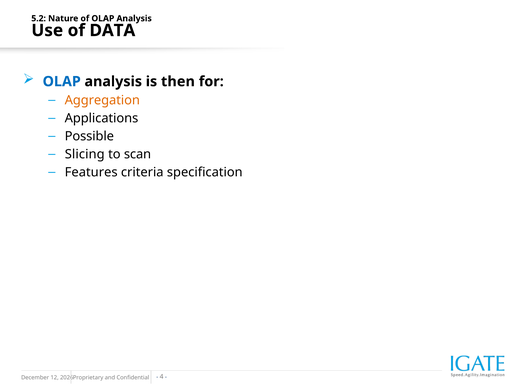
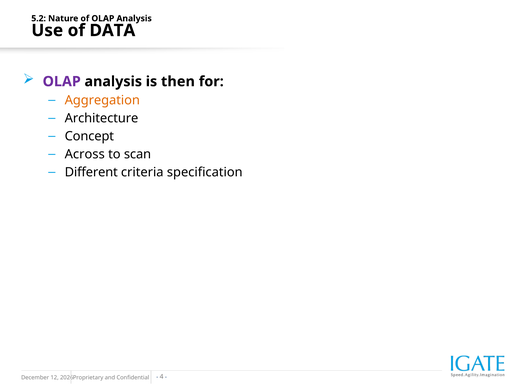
OLAP colour: blue -> purple (62, 82)
Applications: Applications -> Architecture (102, 118)
Possible: Possible -> Concept (89, 136)
Slicing: Slicing -> Across (85, 154)
Features: Features -> Different (91, 172)
